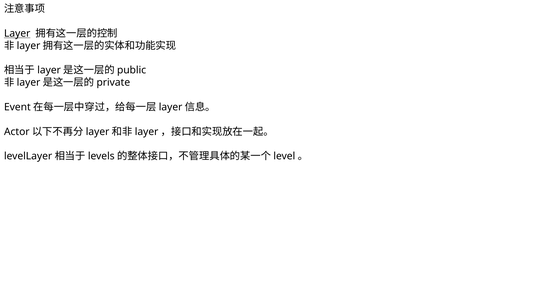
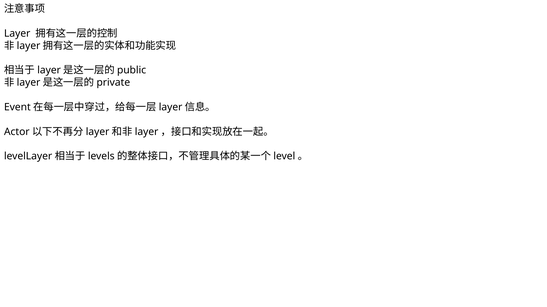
Layer underline: present -> none (17, 33)
